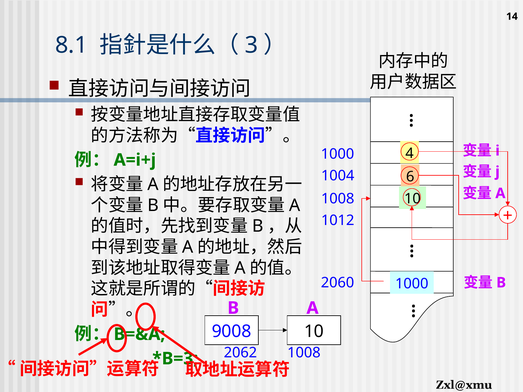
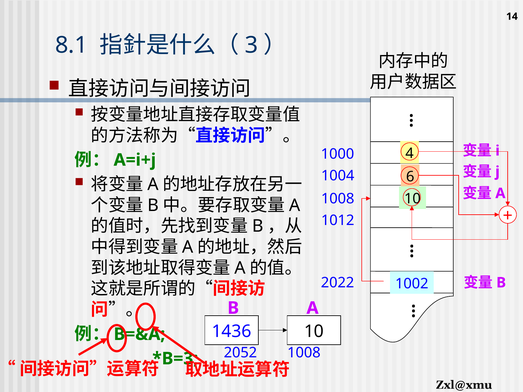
2060: 2060 -> 2022 (338, 283)
1000: 1000 -> 1002 (412, 284)
9008: 9008 -> 1436 (232, 332)
2062: 2062 -> 2052 (240, 353)
